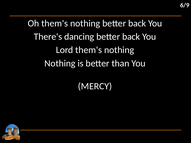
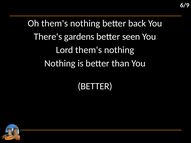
dancing: dancing -> gardens (79, 37)
back: back -> seen (131, 37)
MERCY: MERCY -> BETTER (95, 86)
